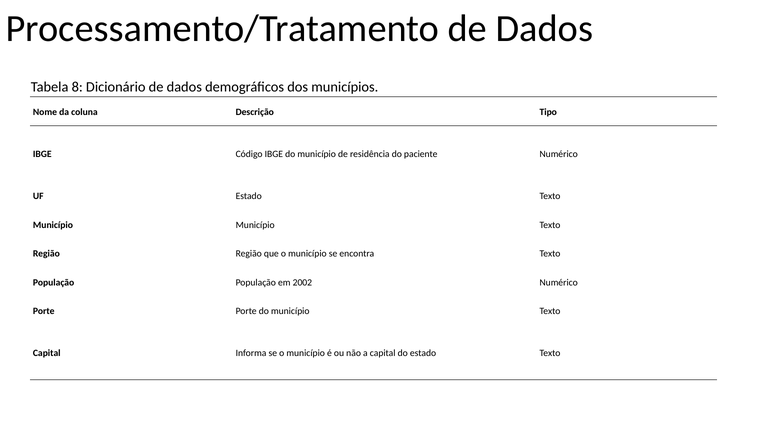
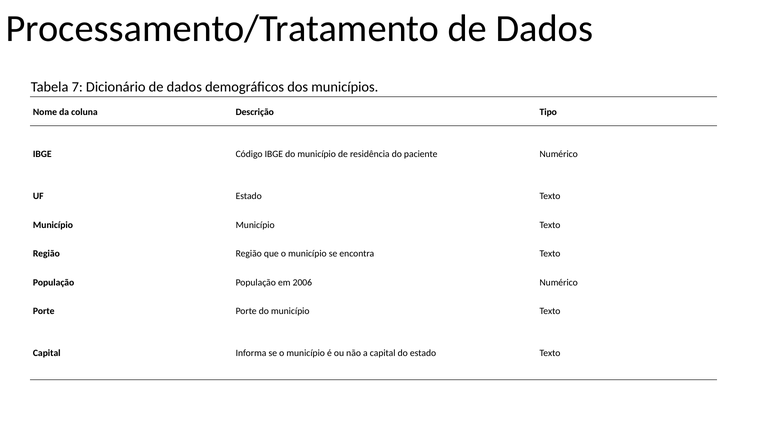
8: 8 -> 7 (77, 87)
2002: 2002 -> 2006 (302, 282)
